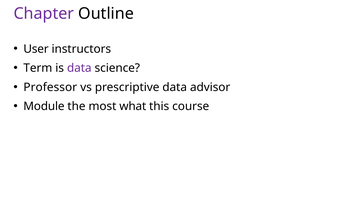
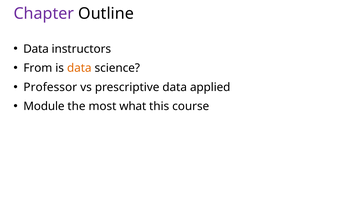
User: User -> Data (36, 49)
Term: Term -> From (38, 68)
data colour: purple -> orange (79, 68)
advisor: advisor -> applied (210, 87)
